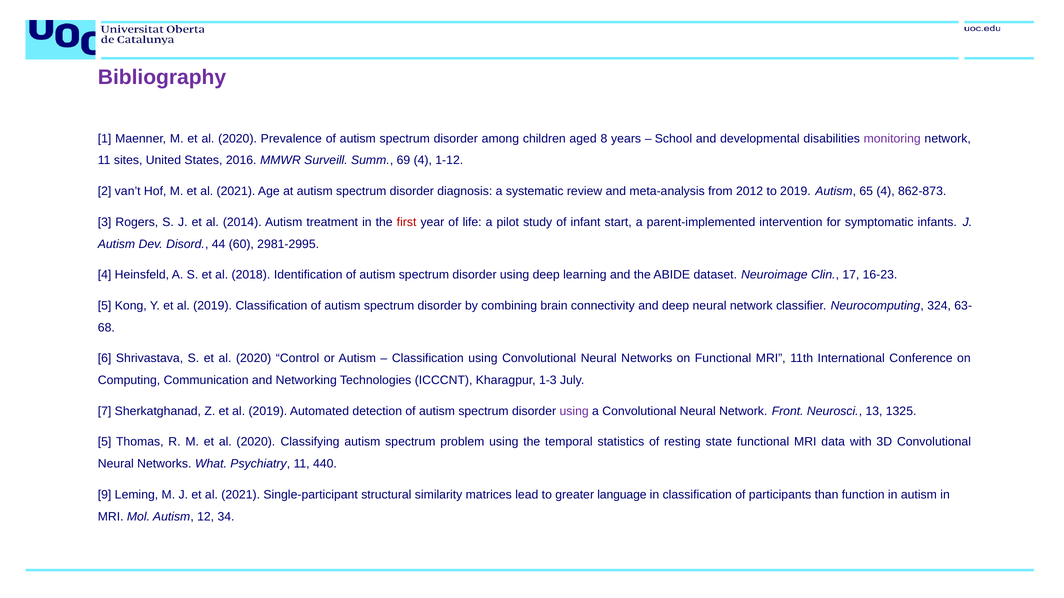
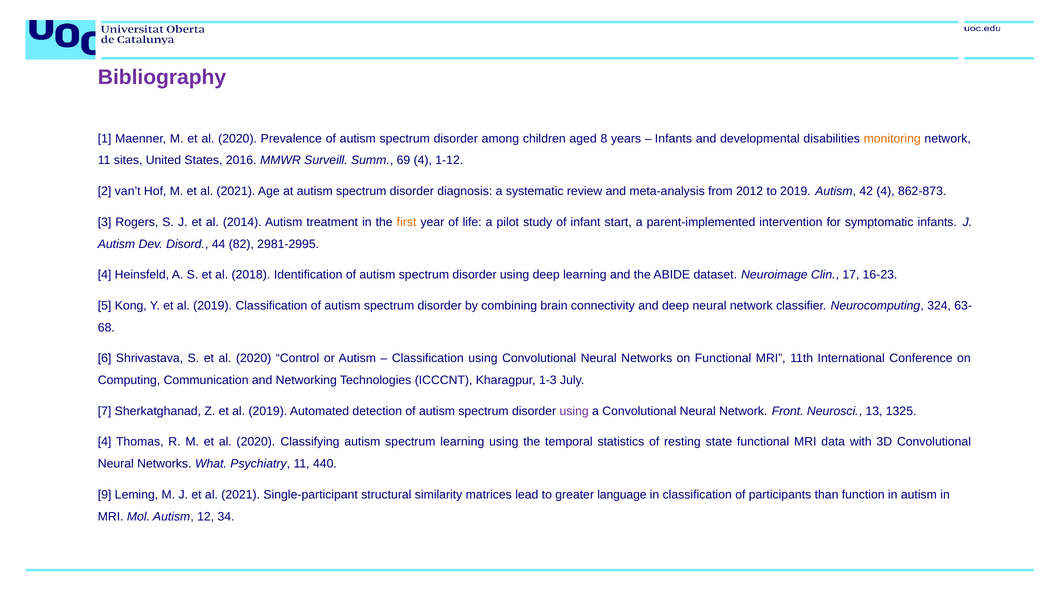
School: School -> Infants (673, 139)
monitoring colour: purple -> orange (892, 139)
65: 65 -> 42 (866, 191)
first colour: red -> orange (407, 222)
60: 60 -> 82 (241, 244)
5: 5 -> 4 (105, 442)
spectrum problem: problem -> learning (462, 442)
